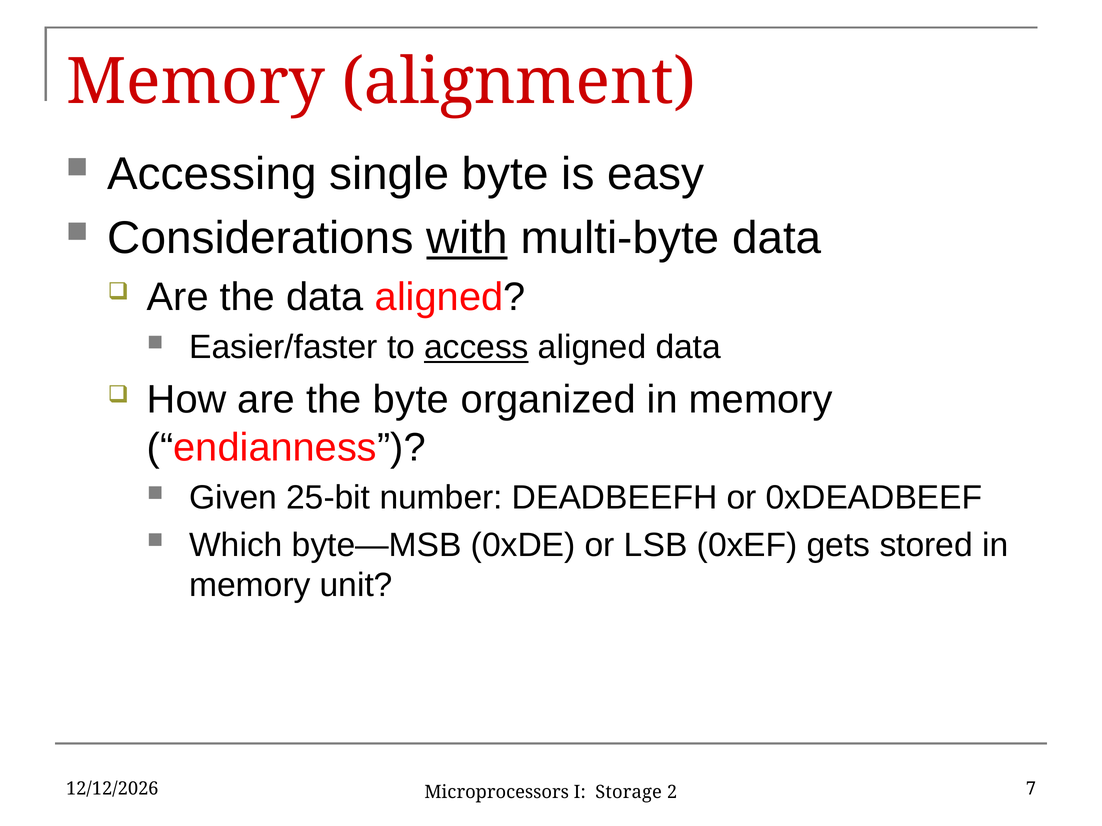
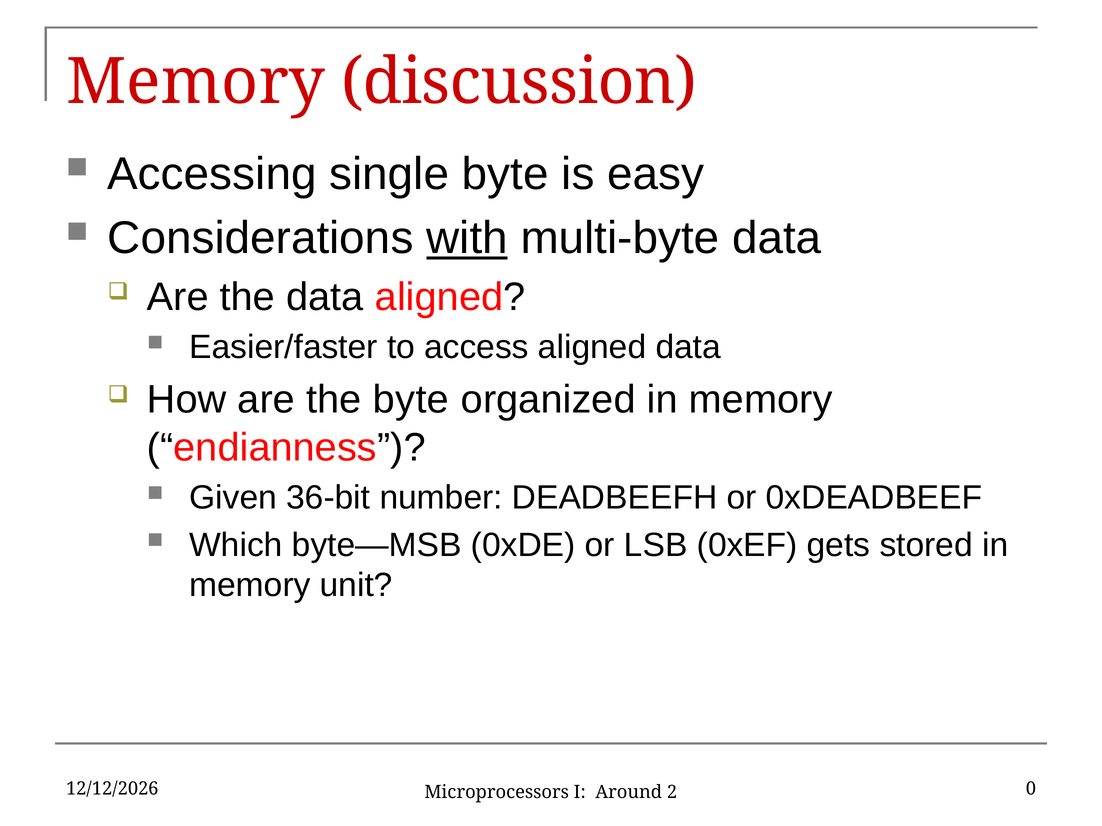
alignment: alignment -> discussion (519, 82)
access underline: present -> none (477, 348)
25-bit: 25-bit -> 36-bit (328, 498)
Storage: Storage -> Around (629, 793)
7: 7 -> 0 (1031, 789)
